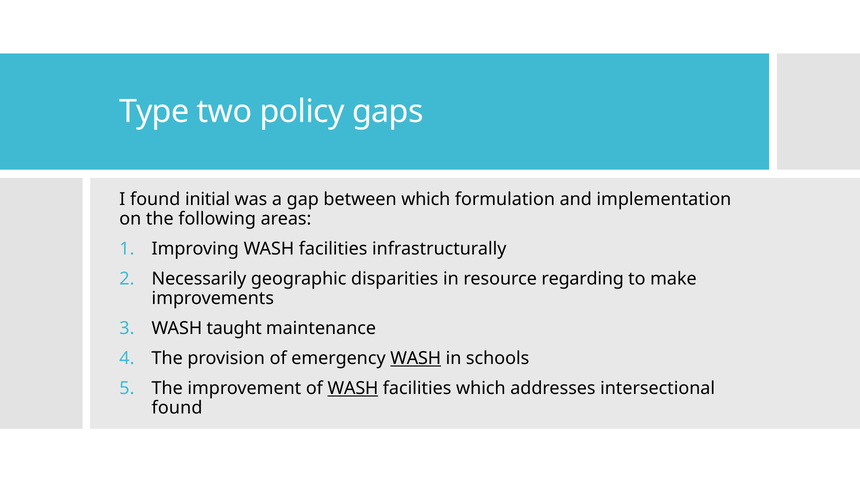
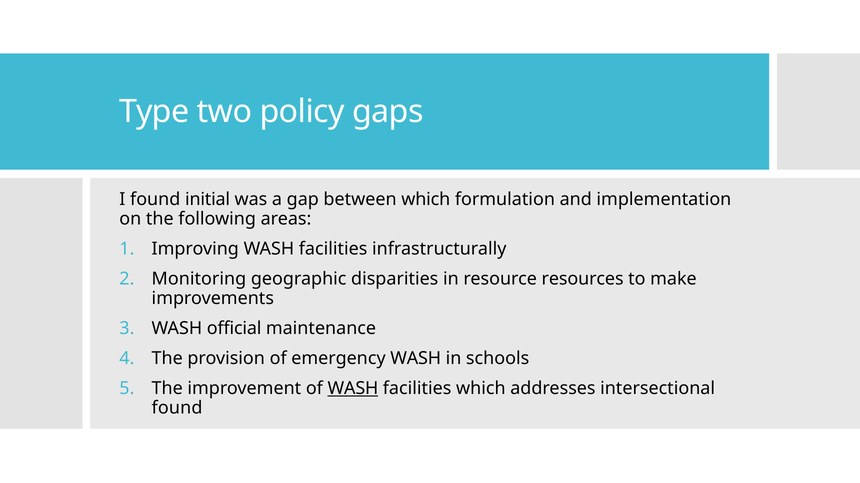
Necessarily: Necessarily -> Monitoring (199, 279)
regarding: regarding -> resources (583, 279)
taught: taught -> official (234, 329)
WASH underline: present -> none (416, 359)
